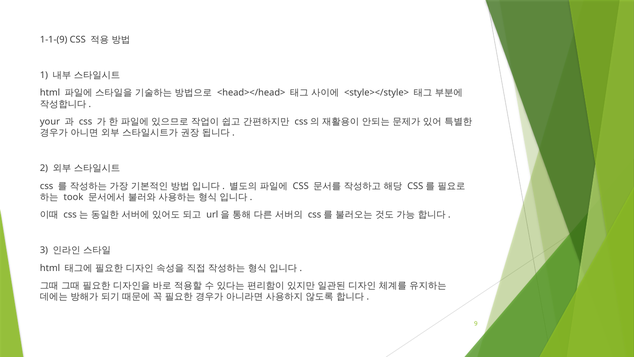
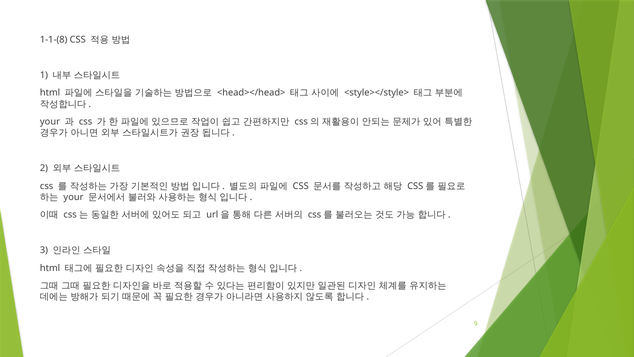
1-1-(9: 1-1-(9 -> 1-1-(8 (54, 40)
took: took -> your (74, 197)
